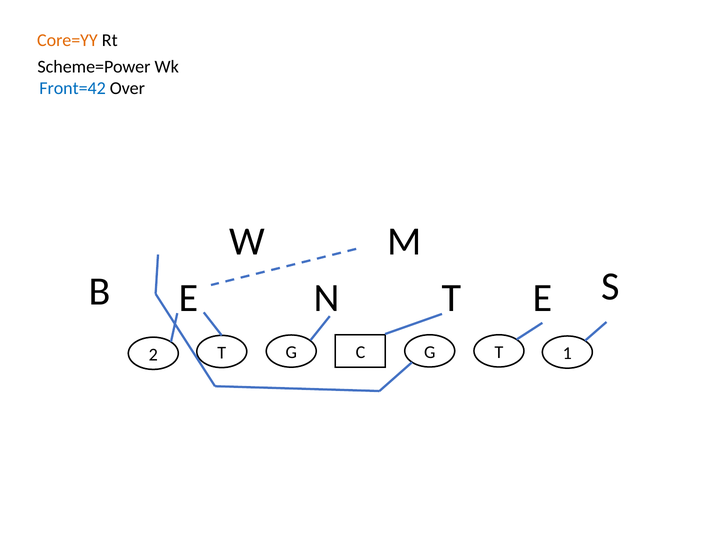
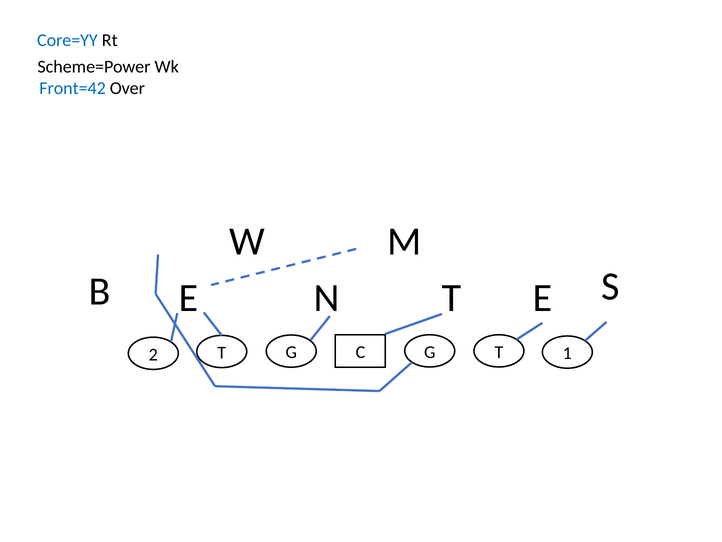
Core=YY colour: orange -> blue (67, 40)
